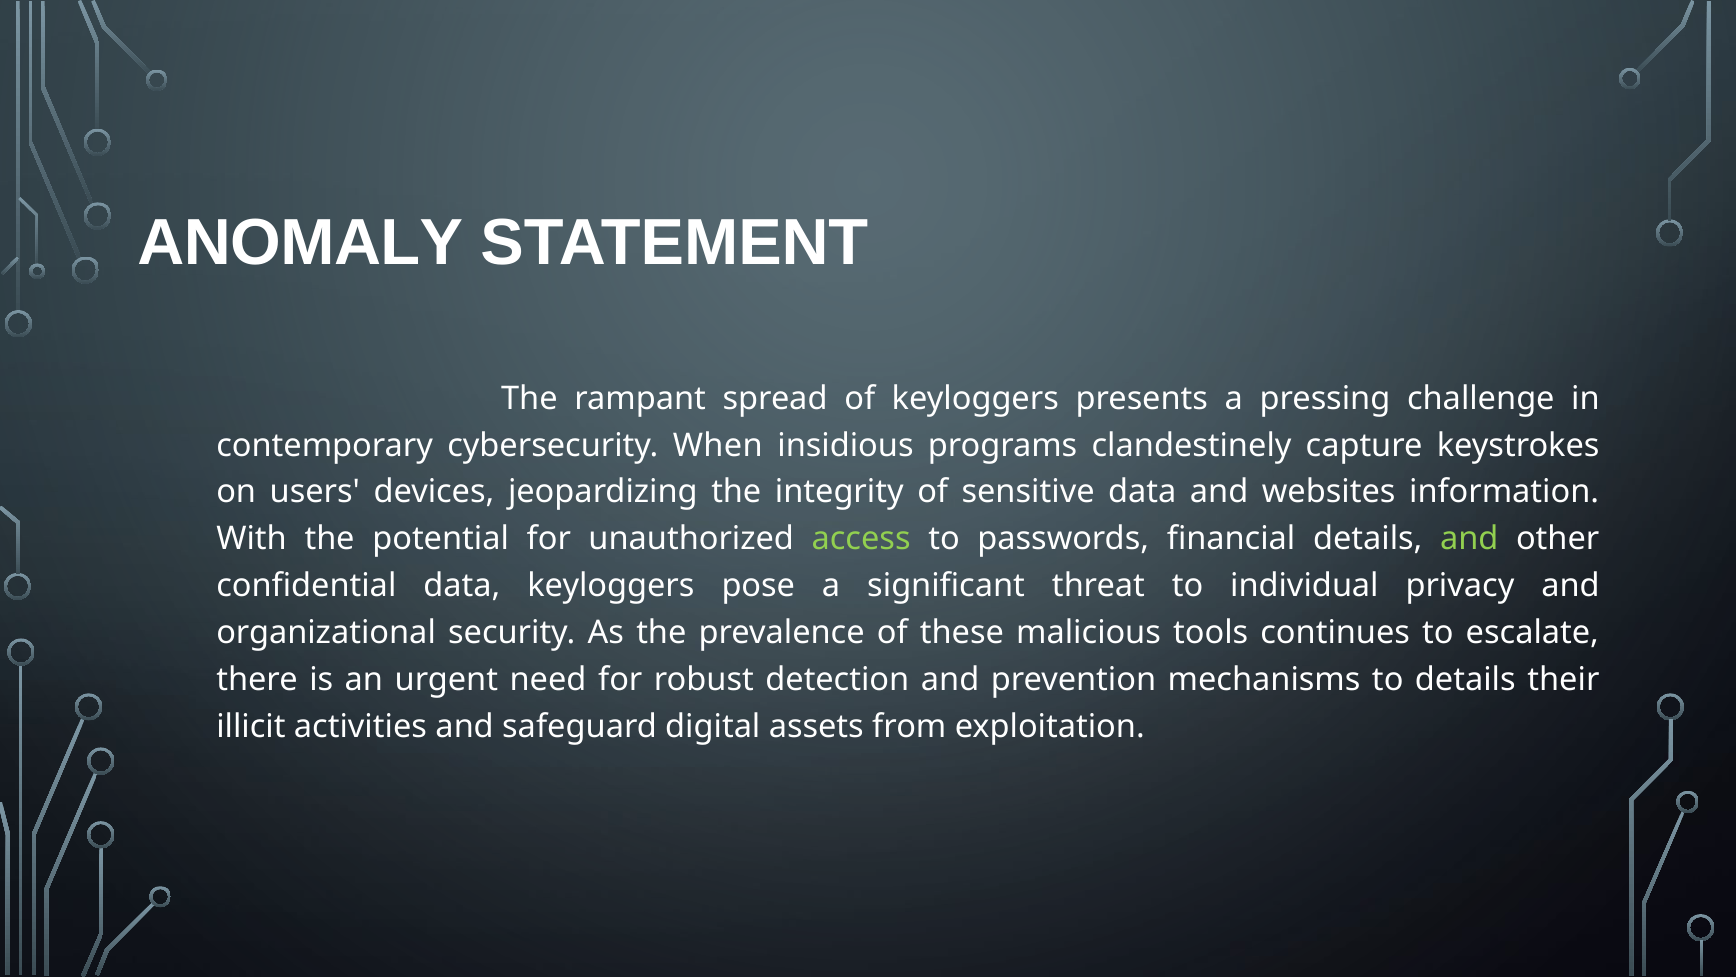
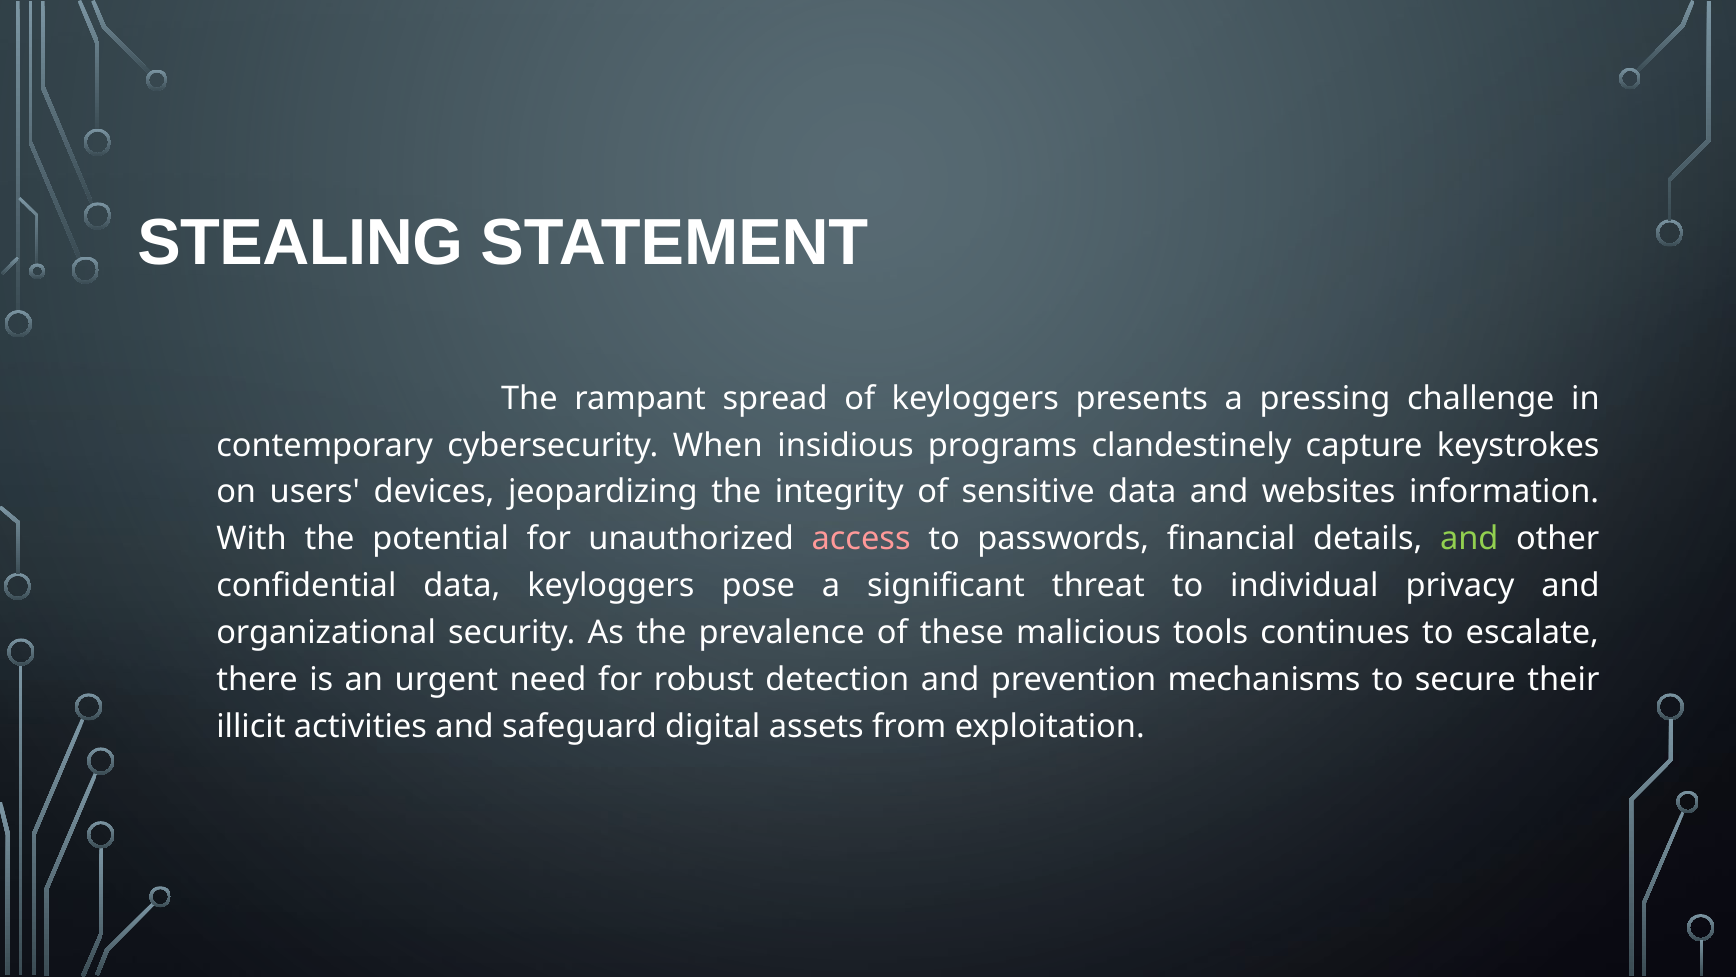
ANOMALY: ANOMALY -> STEALING (300, 243)
access colour: light green -> pink (861, 539)
to details: details -> secure (1465, 679)
